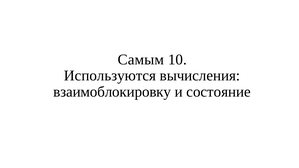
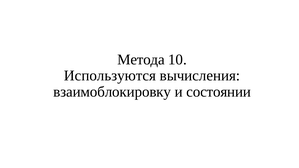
Самым: Самым -> Метода (141, 60)
состояние: состояние -> состоянии (219, 92)
